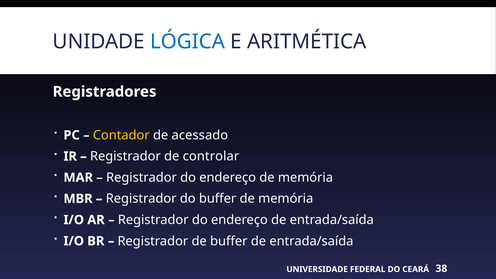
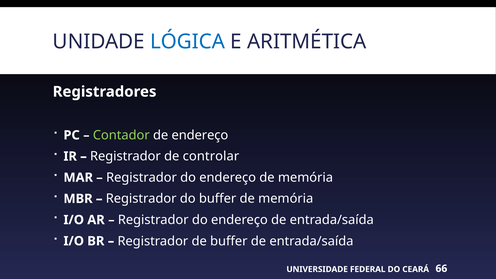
Contador colour: yellow -> light green (121, 135)
de acessado: acessado -> endereço (200, 135)
38: 38 -> 66 (441, 269)
